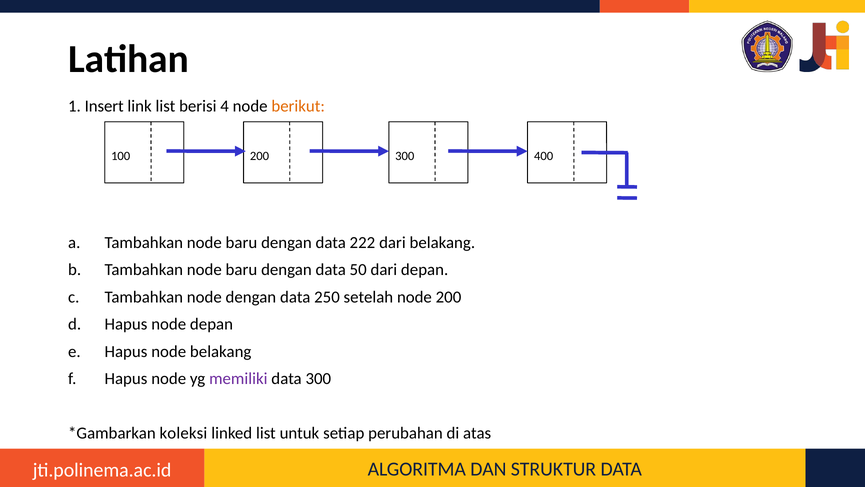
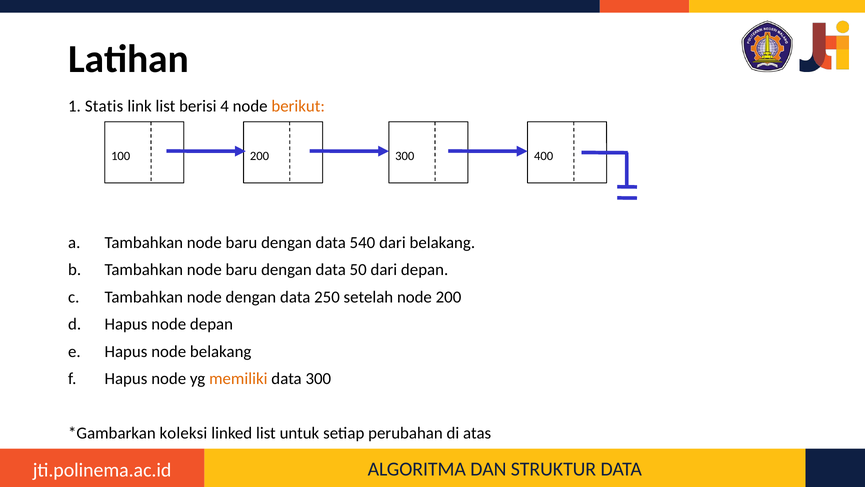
Insert: Insert -> Statis (104, 106)
222: 222 -> 540 (362, 242)
memiliki colour: purple -> orange (238, 378)
